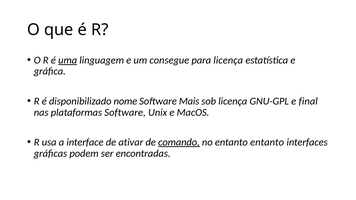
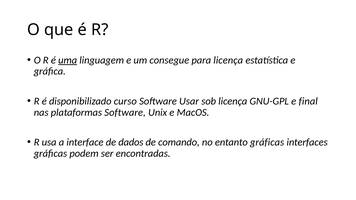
nome: nome -> curso (125, 101)
Mais: Mais -> Usar (189, 101)
ativar: ativar -> dados (131, 142)
comando underline: present -> none (179, 142)
entanto entanto: entanto -> gráficas (267, 142)
